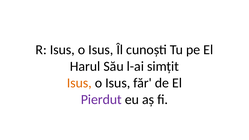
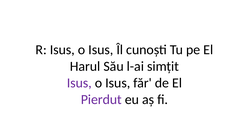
Isus colour: orange -> purple (79, 83)
